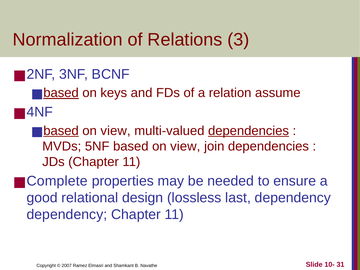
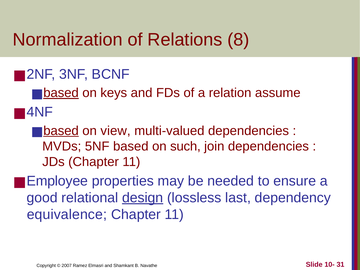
3: 3 -> 8 (238, 40)
dependencies underline: present -> none (249, 131)
5NF based on view: view -> such (185, 146)
Complete: Complete -> Employee (57, 181)
design underline: none -> present (143, 198)
dependency: dependency -> equivalence (67, 215)
